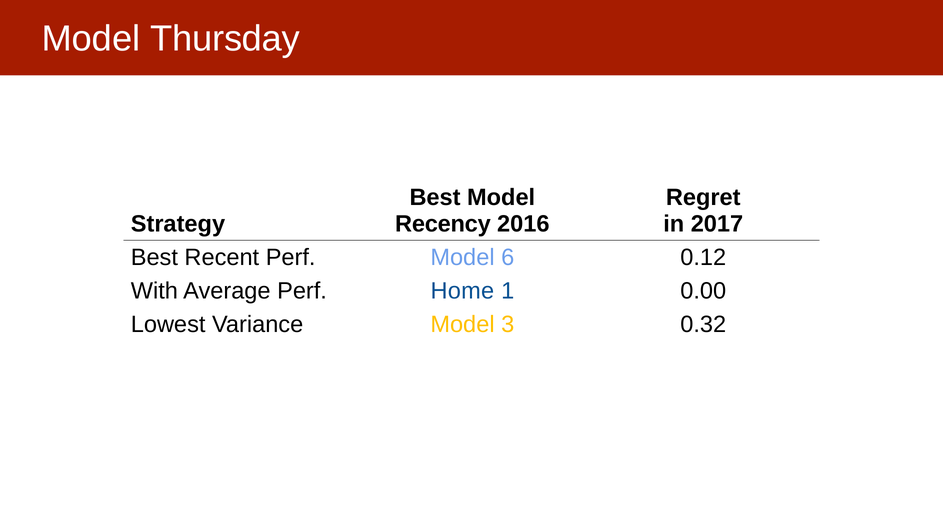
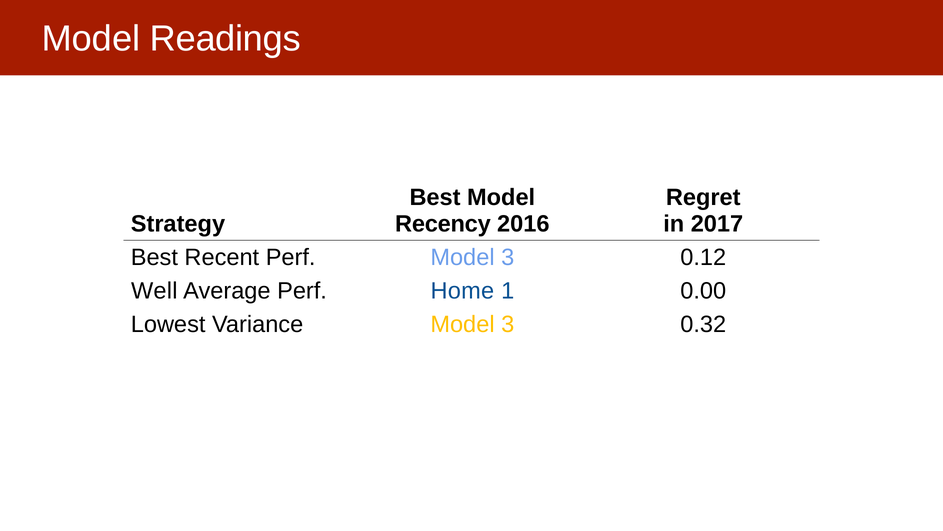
Thursday: Thursday -> Readings (225, 39)
Perf Model 6: 6 -> 3 (508, 257)
With: With -> Well (154, 290)
